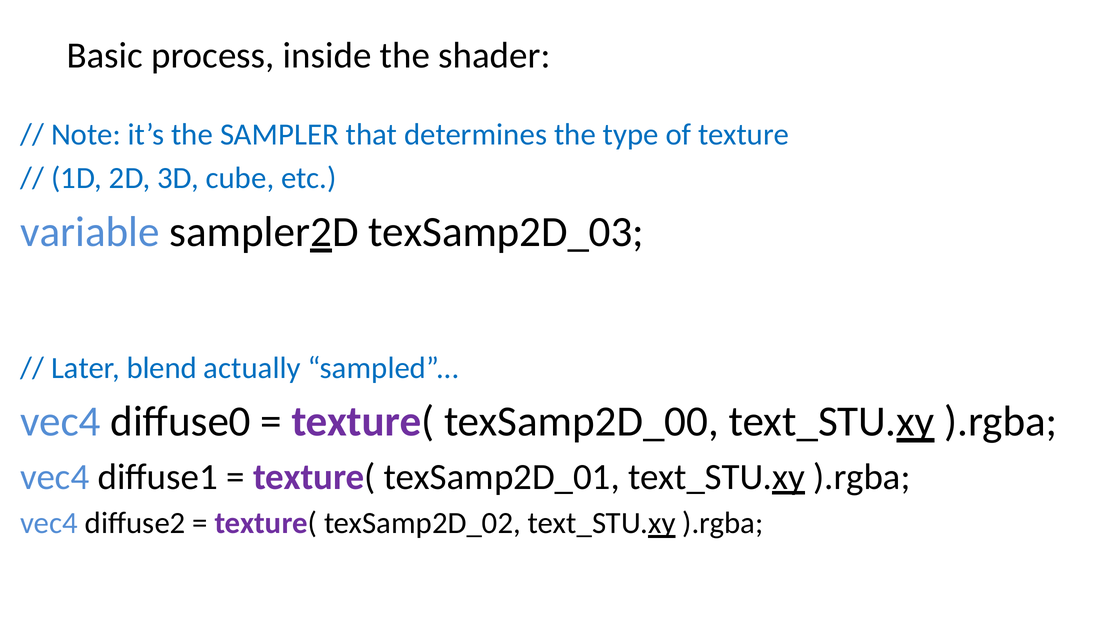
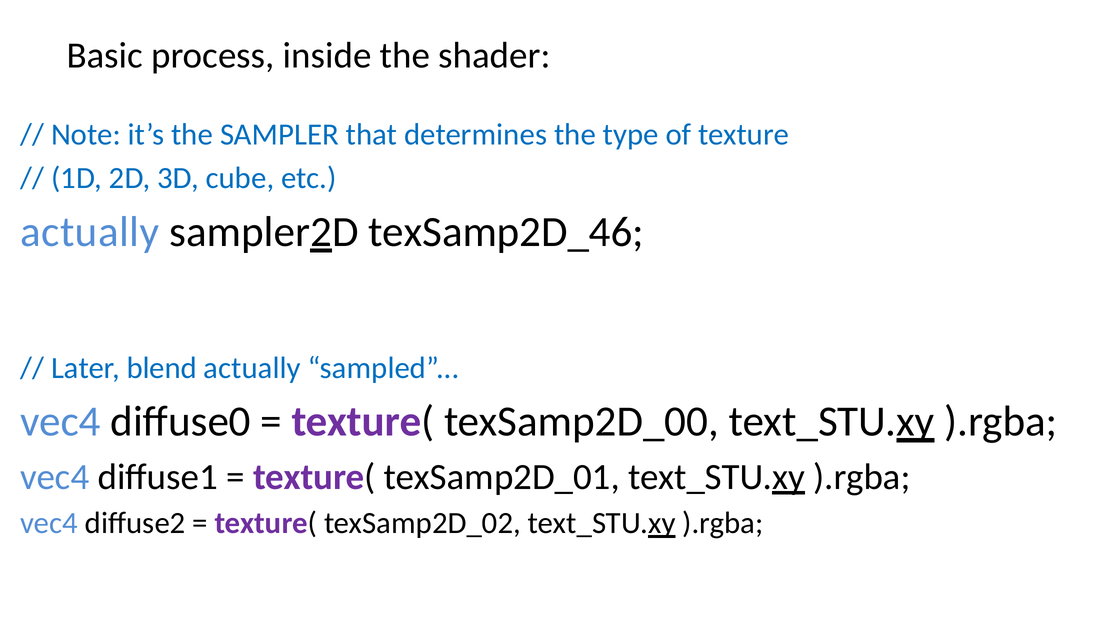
variable: variable -> actually (90, 232)
texSamp2D_03: texSamp2D_03 -> texSamp2D_46 (506, 232)
